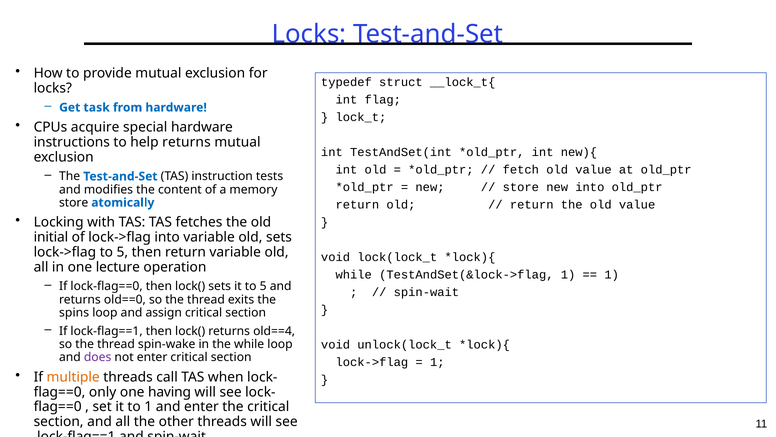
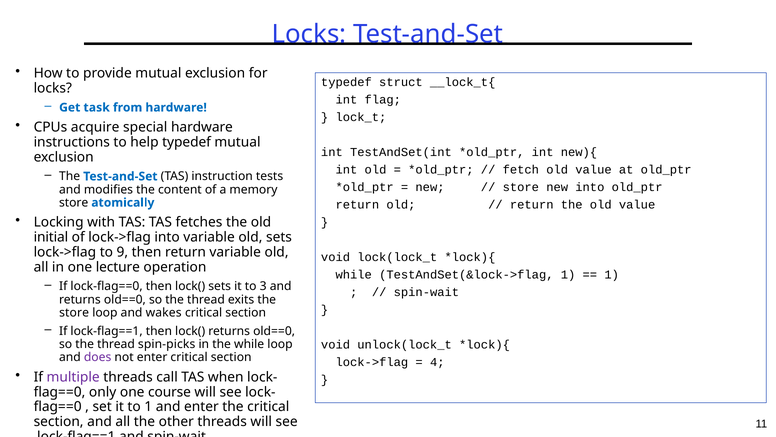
help returns: returns -> typedef (187, 142)
lock->flag to 5: 5 -> 9 (122, 252)
it to 5: 5 -> 3 (263, 286)
spins: spins -> store (74, 312)
assign: assign -> wakes (164, 312)
lock( returns old==4: old==4 -> old==0 (274, 331)
spin-wake: spin-wake -> spin-picks (167, 344)
1: 1 -> 4 (437, 362)
multiple colour: orange -> purple (73, 377)
having: having -> course (170, 392)
